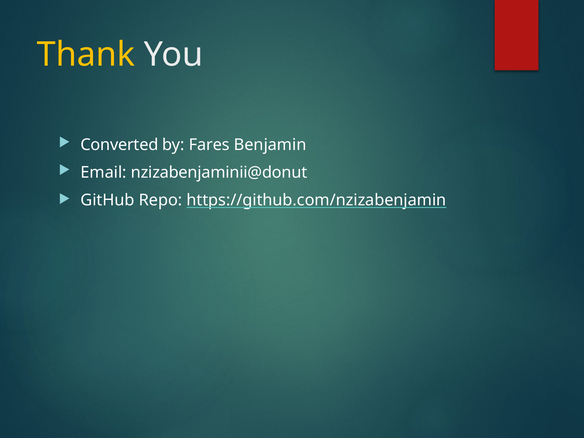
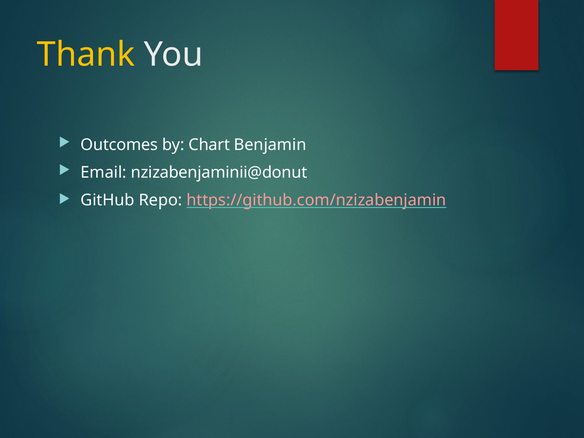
Converted: Converted -> Outcomes (119, 145)
Fares: Fares -> Chart (209, 145)
https://github.com/nzizabenjamin colour: white -> pink (316, 200)
